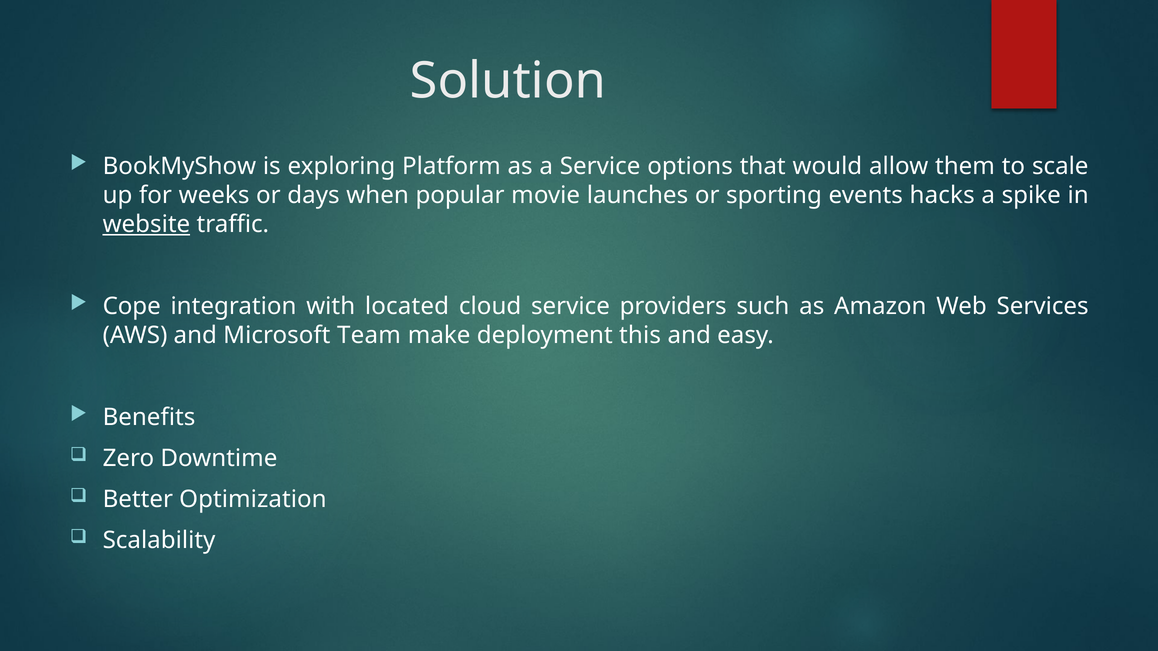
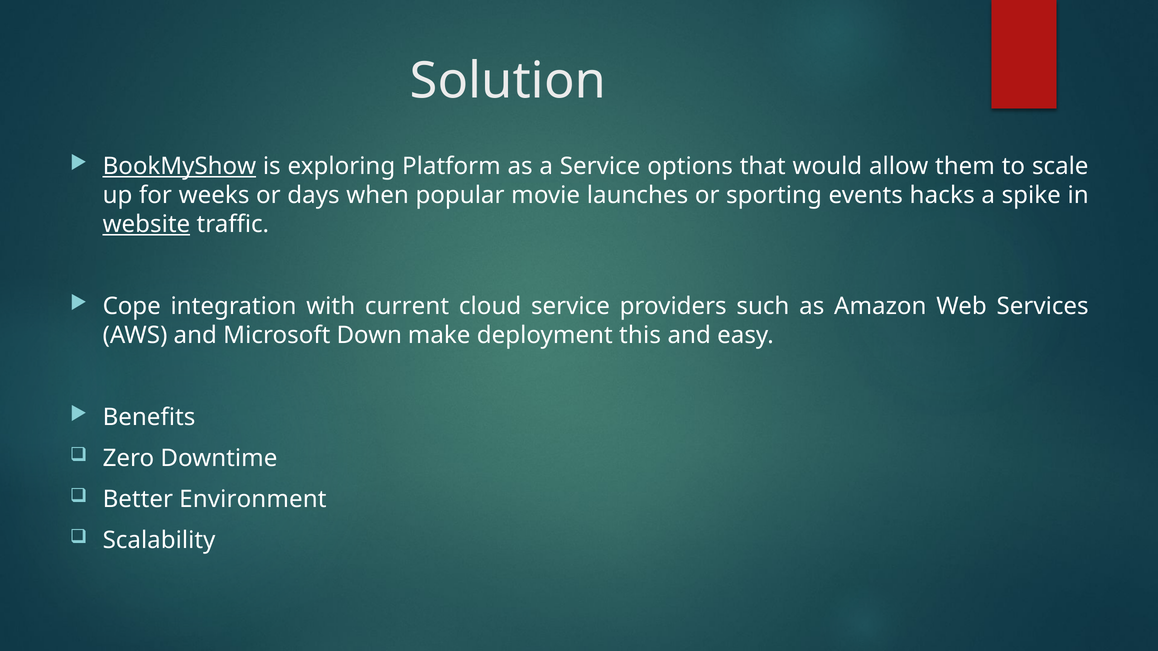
BookMyShow underline: none -> present (179, 166)
located: located -> current (407, 306)
Team: Team -> Down (369, 335)
Optimization: Optimization -> Environment (253, 500)
